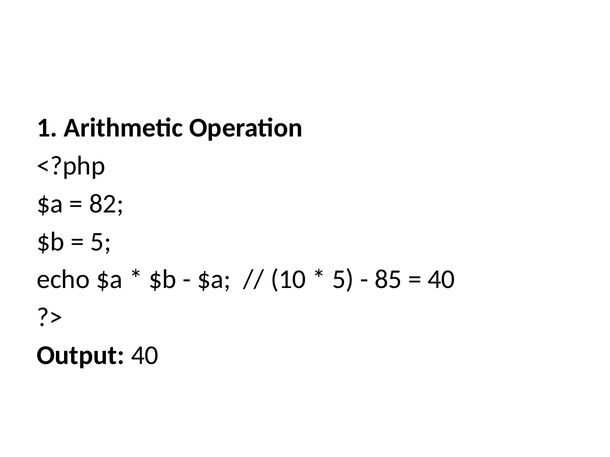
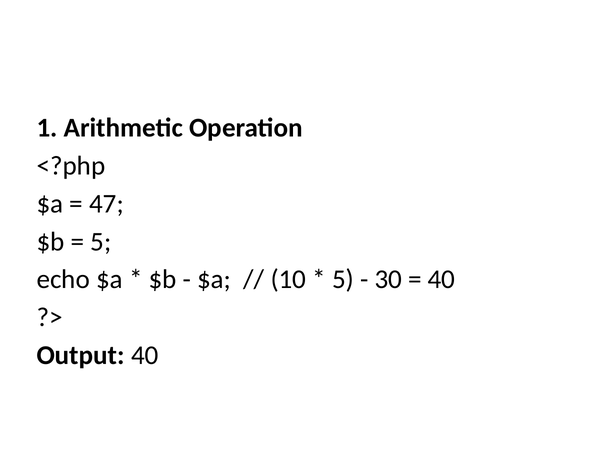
82: 82 -> 47 (106, 204)
85: 85 -> 30 (388, 280)
